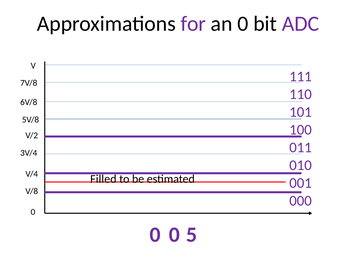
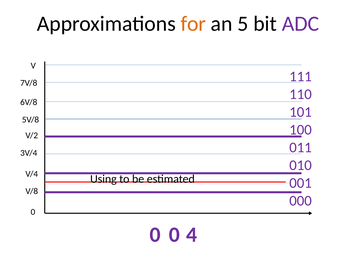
for colour: purple -> orange (193, 24)
an 0: 0 -> 5 (243, 24)
Filled: Filled -> Using (103, 179)
5: 5 -> 4 (192, 235)
